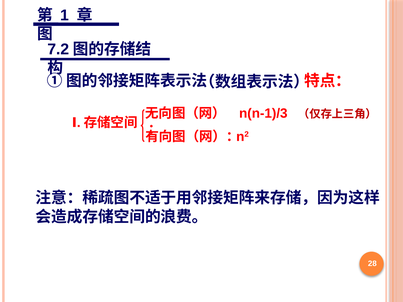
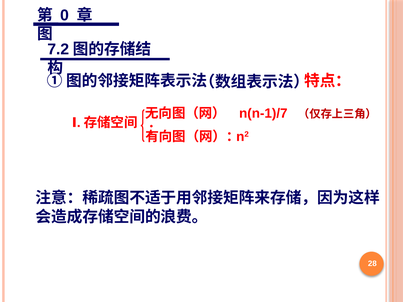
1: 1 -> 0 (65, 15)
n(n-1)/3: n(n-1)/3 -> n(n-1)/7 (263, 114)
